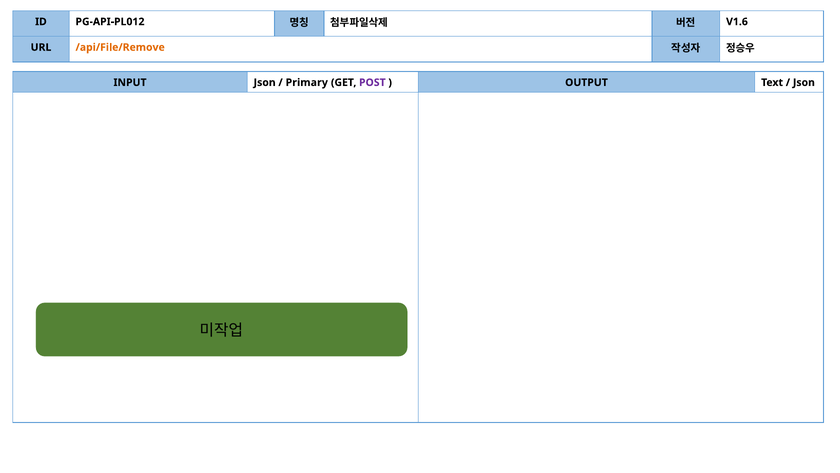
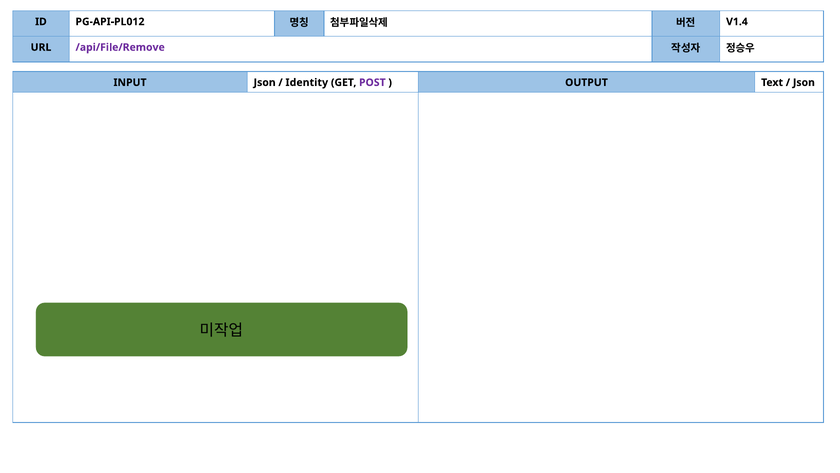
V1.6: V1.6 -> V1.4 (737, 22)
/api/File/Remove colour: orange -> purple (120, 47)
Primary: Primary -> Identity (307, 82)
